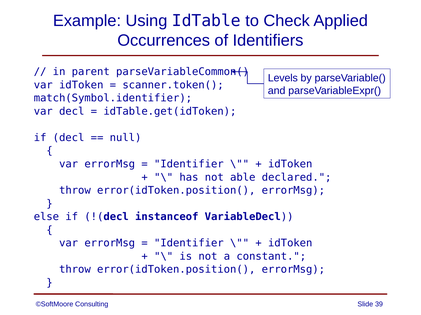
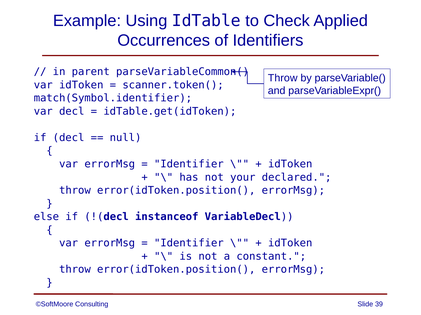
Levels: Levels -> Throw (283, 78)
able: able -> your (243, 178)
